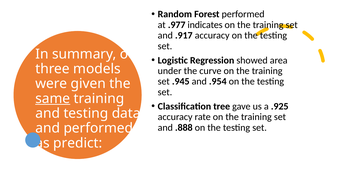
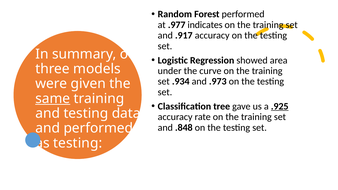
.945: .945 -> .934 (181, 82)
.954: .954 -> .973 (218, 82)
.925 underline: none -> present (280, 106)
.888: .888 -> .848 (184, 128)
predict: predict -> testing (78, 143)
